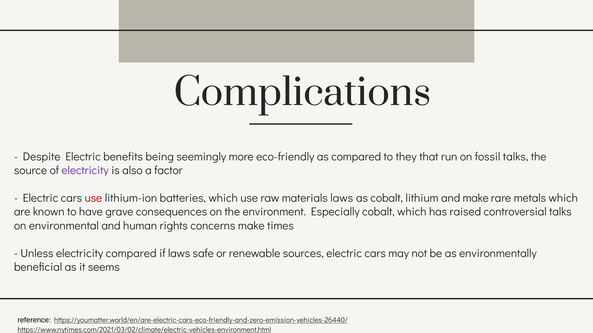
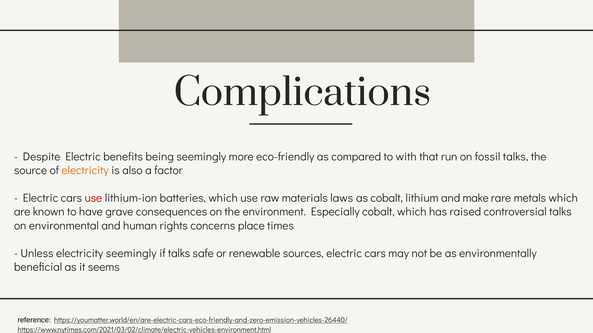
they: they -> with (406, 157)
electricity colour: purple -> orange (85, 171)
concerns make: make -> place (251, 226)
electricity compared: compared -> seemingly (131, 254)
if laws: laws -> talks (179, 254)
